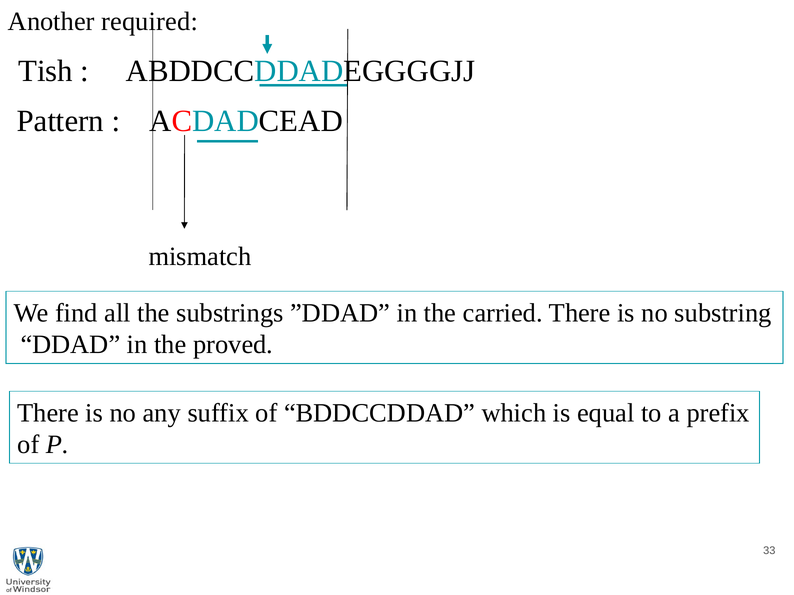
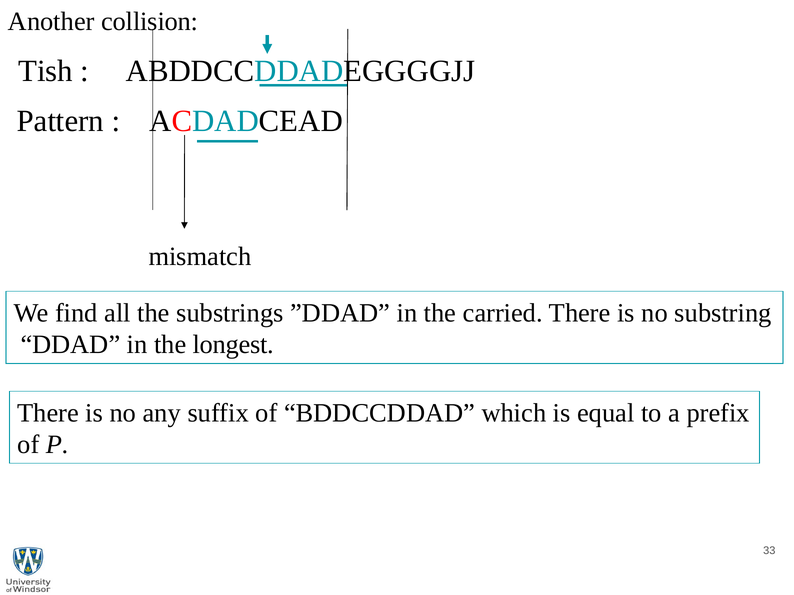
required: required -> collision (150, 22)
proved: proved -> longest (233, 345)
